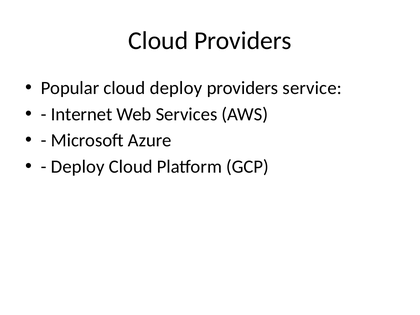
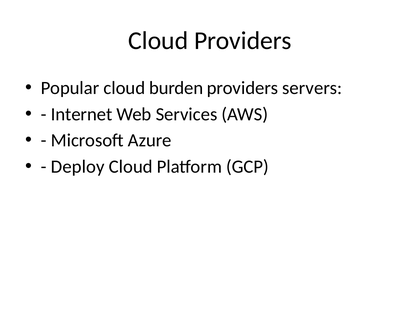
cloud deploy: deploy -> burden (176, 88)
service: service -> servers (312, 88)
